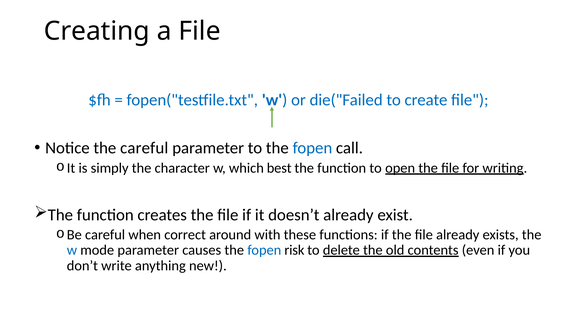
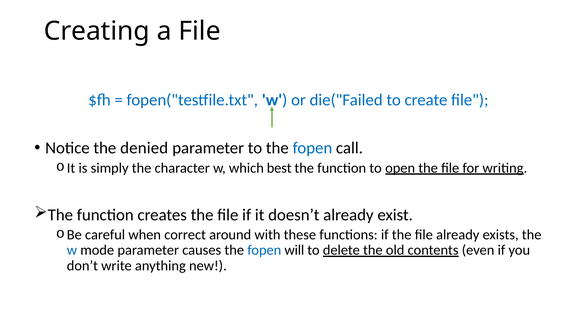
the careful: careful -> denied (144, 148)
risk: risk -> will (294, 251)
